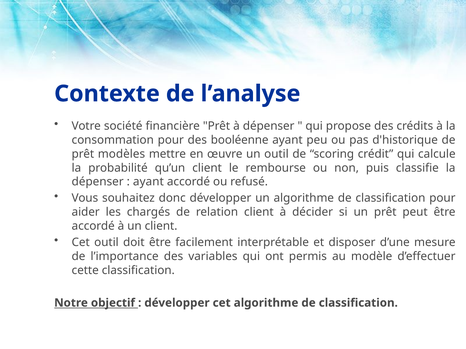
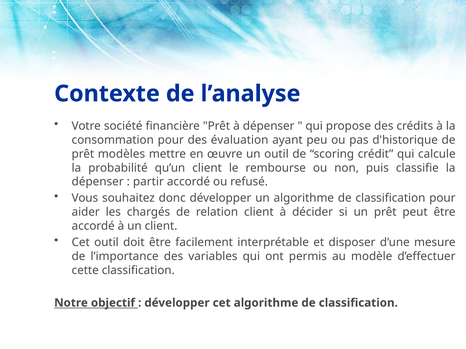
booléenne: booléenne -> évaluation (240, 140)
ayant: ayant -> partir (148, 182)
